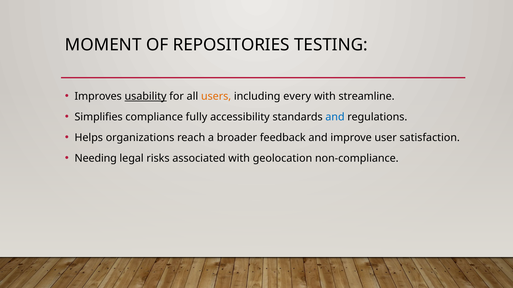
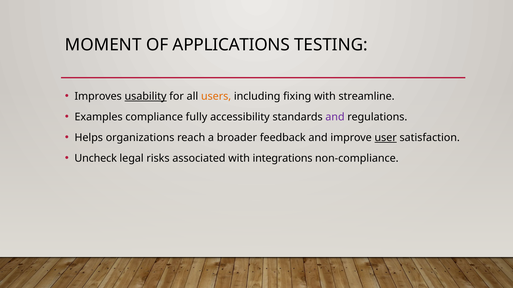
REPOSITORIES: REPOSITORIES -> APPLICATIONS (231, 45)
every: every -> fixing (297, 96)
Simplifies: Simplifies -> Examples (99, 117)
and colour: blue -> purple (335, 117)
user underline: none -> present (386, 138)
Needing: Needing -> Uncheck (96, 159)
geolocation: geolocation -> integrations (283, 159)
